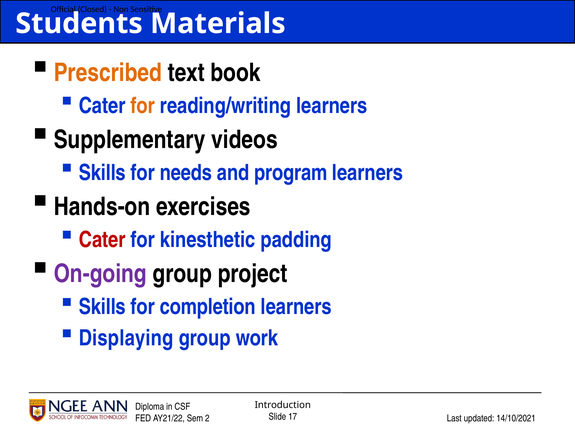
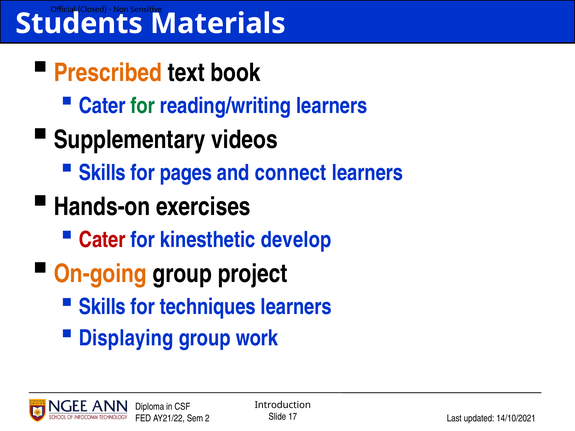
for colour: orange -> green (143, 106)
needs: needs -> pages (186, 173)
program: program -> connect (291, 173)
padding: padding -> develop (296, 240)
On-going colour: purple -> orange (100, 274)
completion: completion -> techniques (208, 307)
